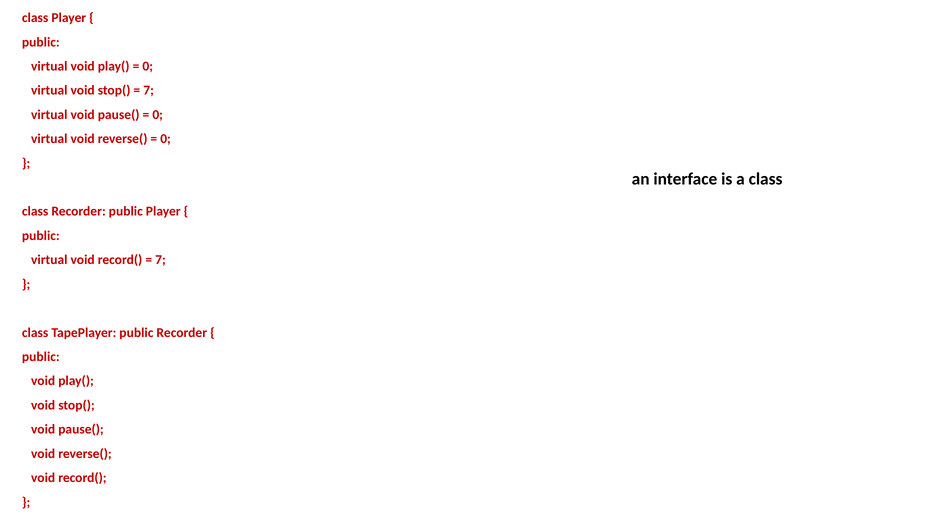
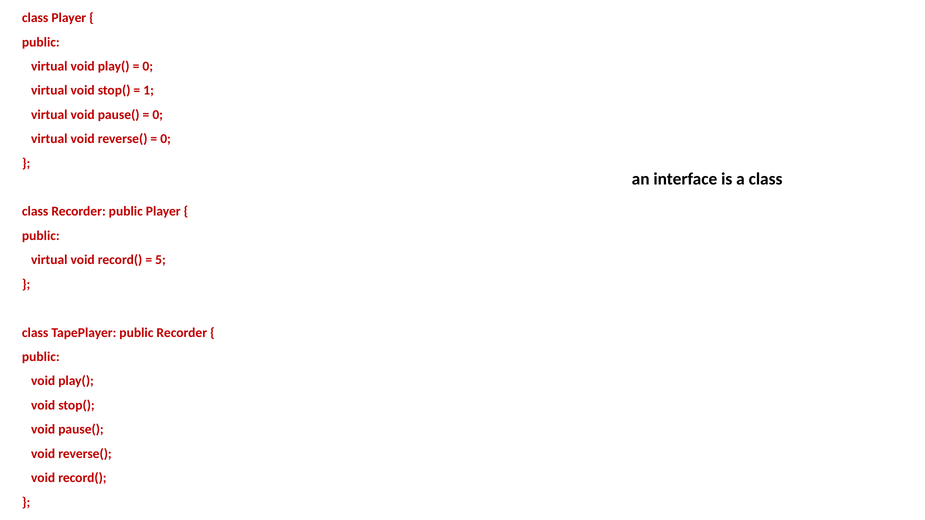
7: 7 -> 1 (149, 91)
7: 7 -> 5 (160, 260)
